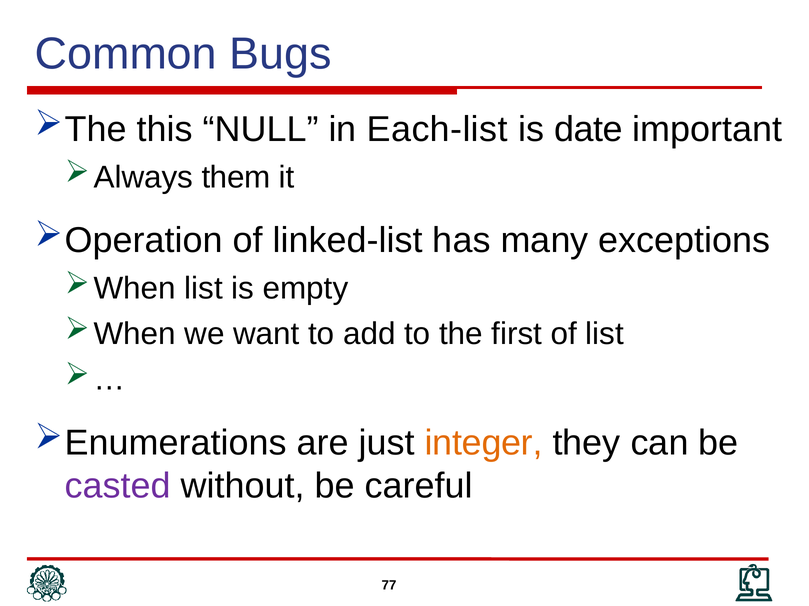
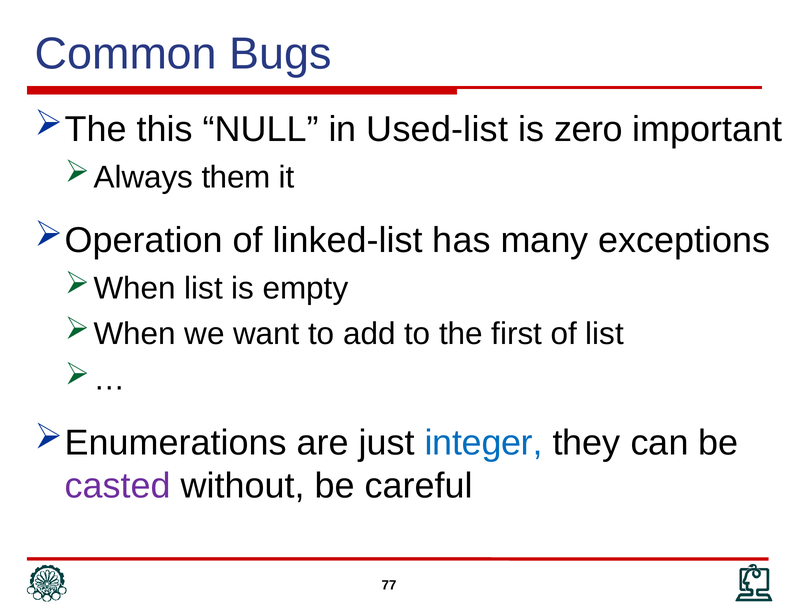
Each-list: Each-list -> Used-list (437, 129)
date: date -> zero (588, 129)
integer colour: orange -> blue (484, 443)
